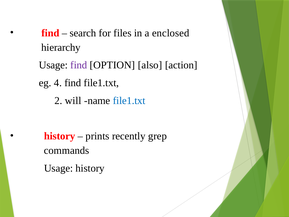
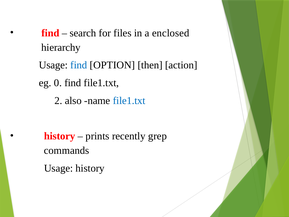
find colour: purple -> blue (79, 65)
also: also -> then (150, 65)
4: 4 -> 0 (58, 83)
will: will -> also (73, 101)
